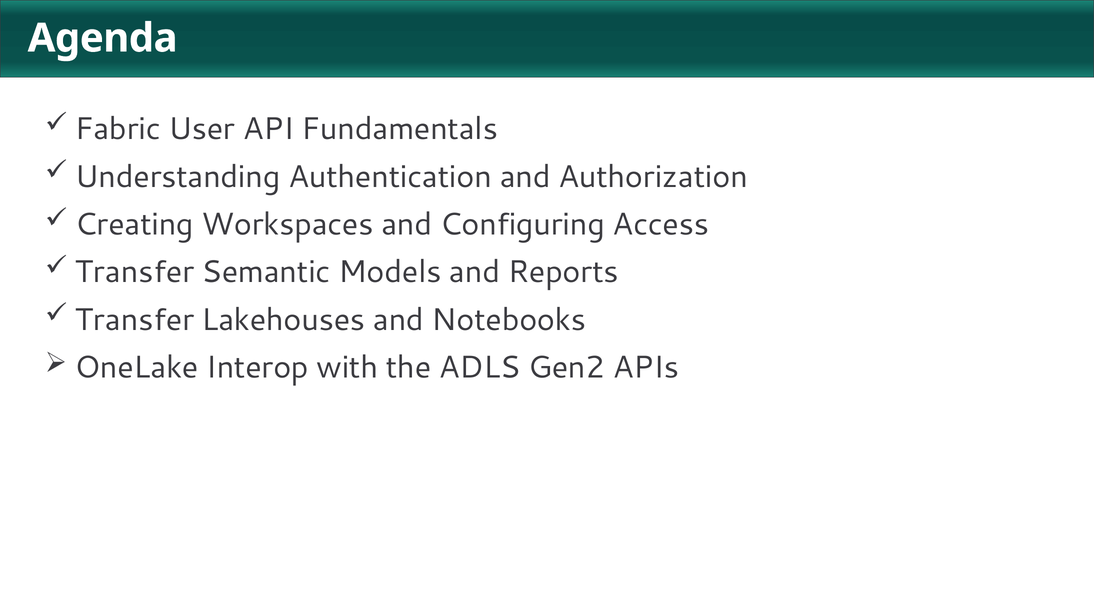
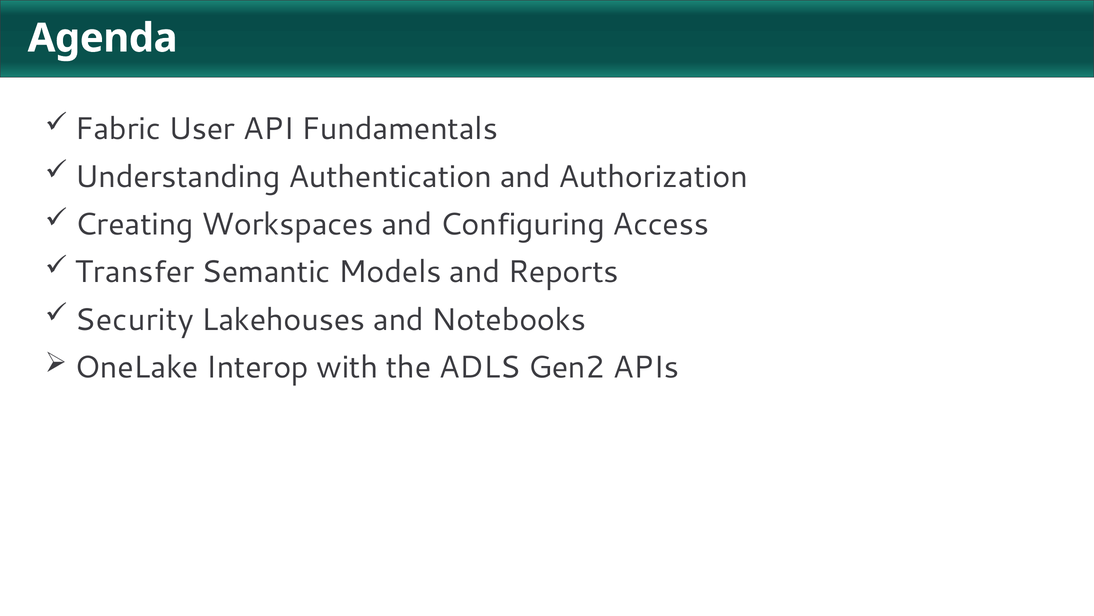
Transfer: Transfer -> Security (134, 319)
